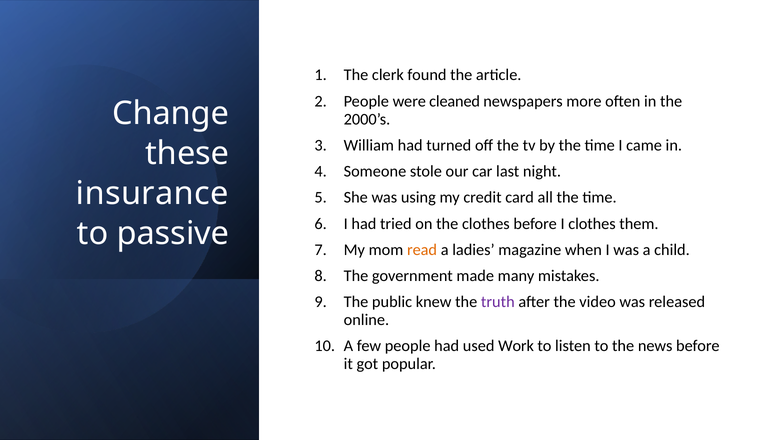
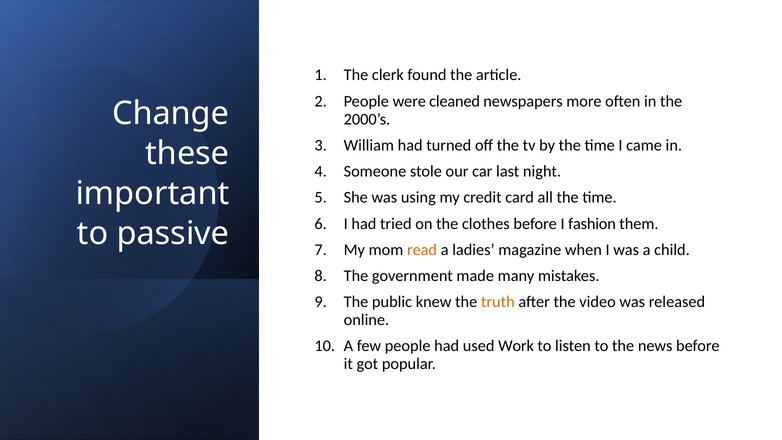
insurance: insurance -> important (152, 193)
I clothes: clothes -> fashion (592, 224)
truth colour: purple -> orange (498, 302)
